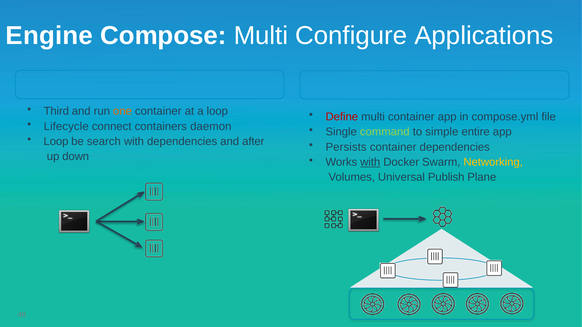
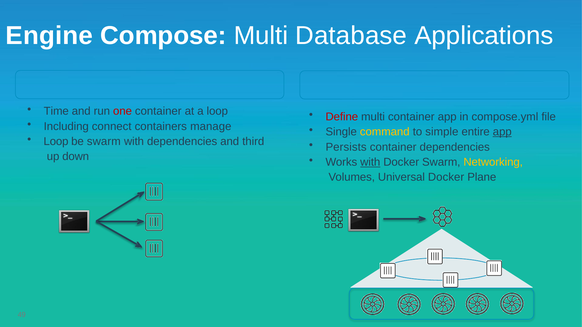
Configure: Configure -> Database (351, 36)
Third: Third -> Time (56, 111)
one colour: orange -> red (122, 111)
Lifecycle: Lifecycle -> Including (66, 126)
daemon: daemon -> manage (211, 126)
command colour: light green -> yellow (385, 132)
app underline: none -> present (502, 132)
be search: search -> swarm (104, 142)
after: after -> third (253, 142)
Universal Publish: Publish -> Docker (446, 177)
